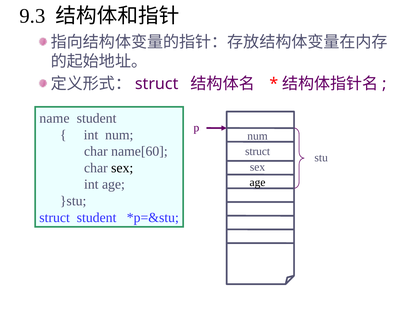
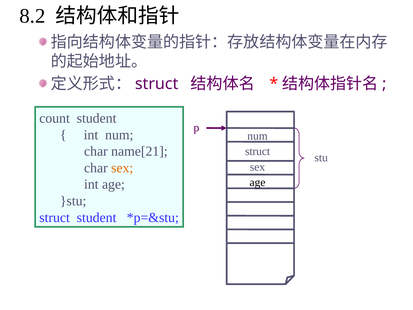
9.3: 9.3 -> 8.2 (33, 16)
name: name -> count (55, 118)
name[60: name[60 -> name[21 (139, 151)
sex colour: black -> orange (122, 168)
